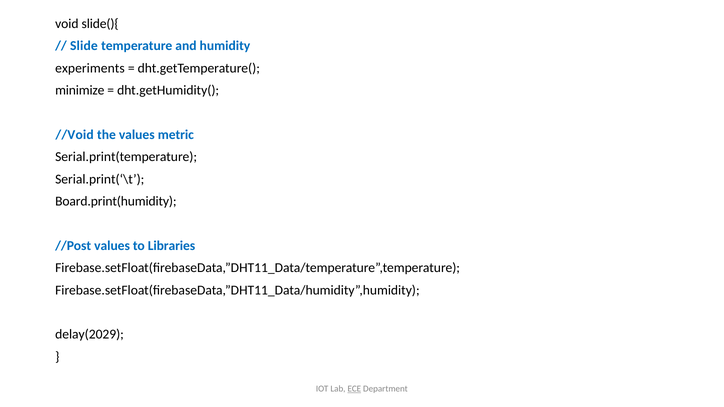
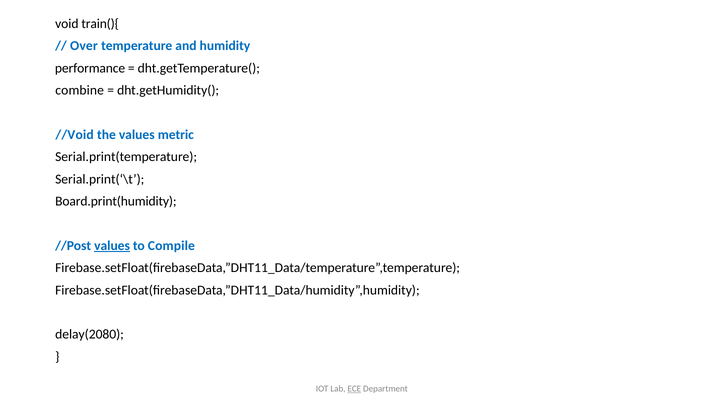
slide(){: slide(){ -> train(){ (100, 24)
Slide: Slide -> Over (84, 46)
experiments: experiments -> performance (90, 68)
minimize: minimize -> combine (80, 90)
values underline: none -> present (112, 246)
Libraries: Libraries -> Compile (171, 246)
delay(2029: delay(2029 -> delay(2080 (90, 335)
